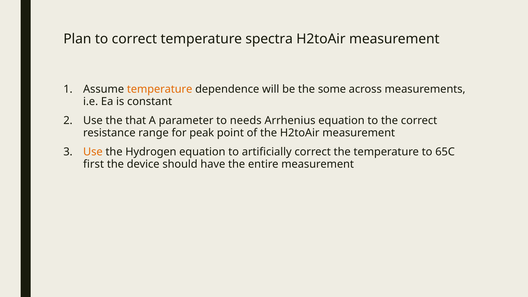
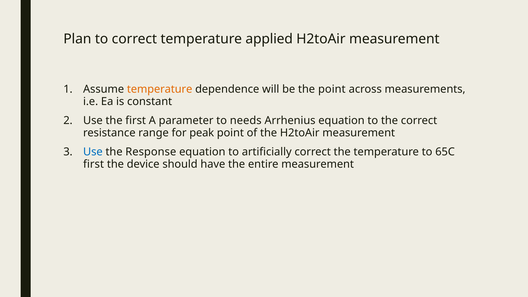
spectra: spectra -> applied (269, 39)
the some: some -> point (332, 89)
the that: that -> first (136, 120)
Use colour: orange -> blue (93, 152)
Hydrogen: Hydrogen -> Response (151, 152)
